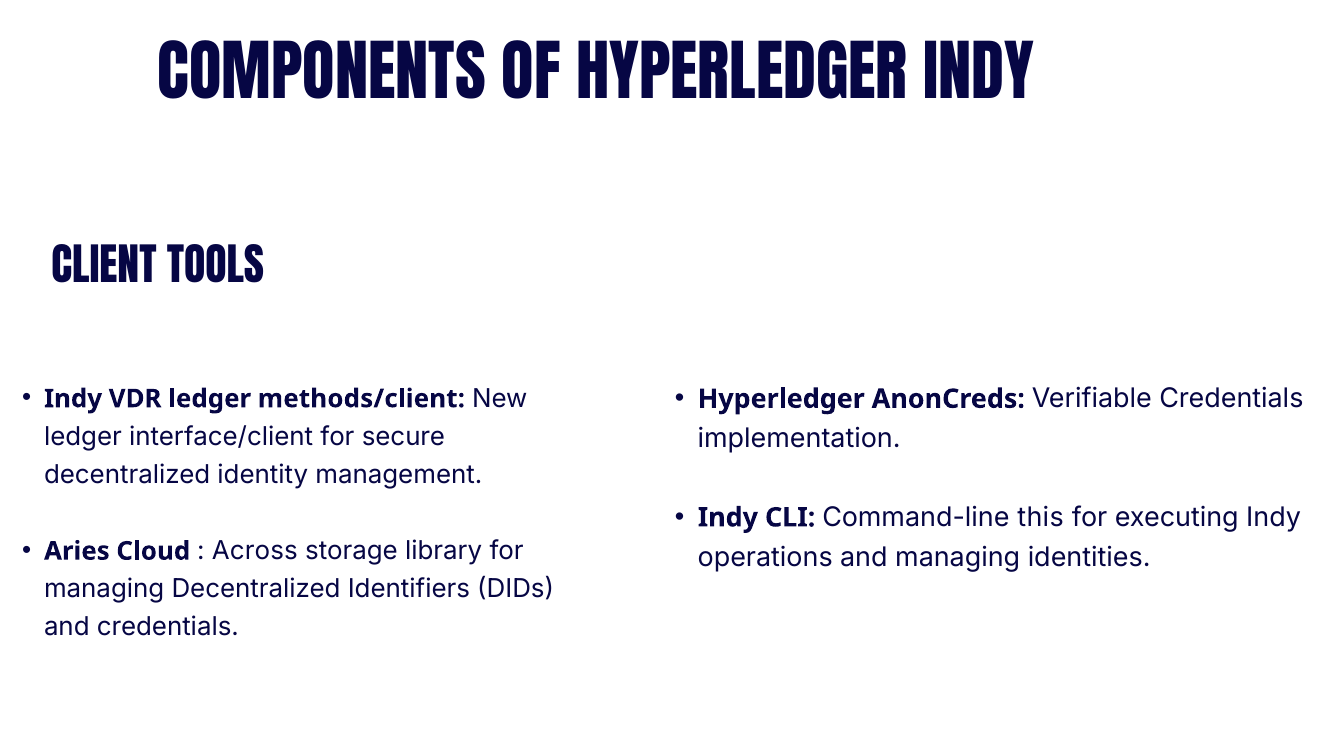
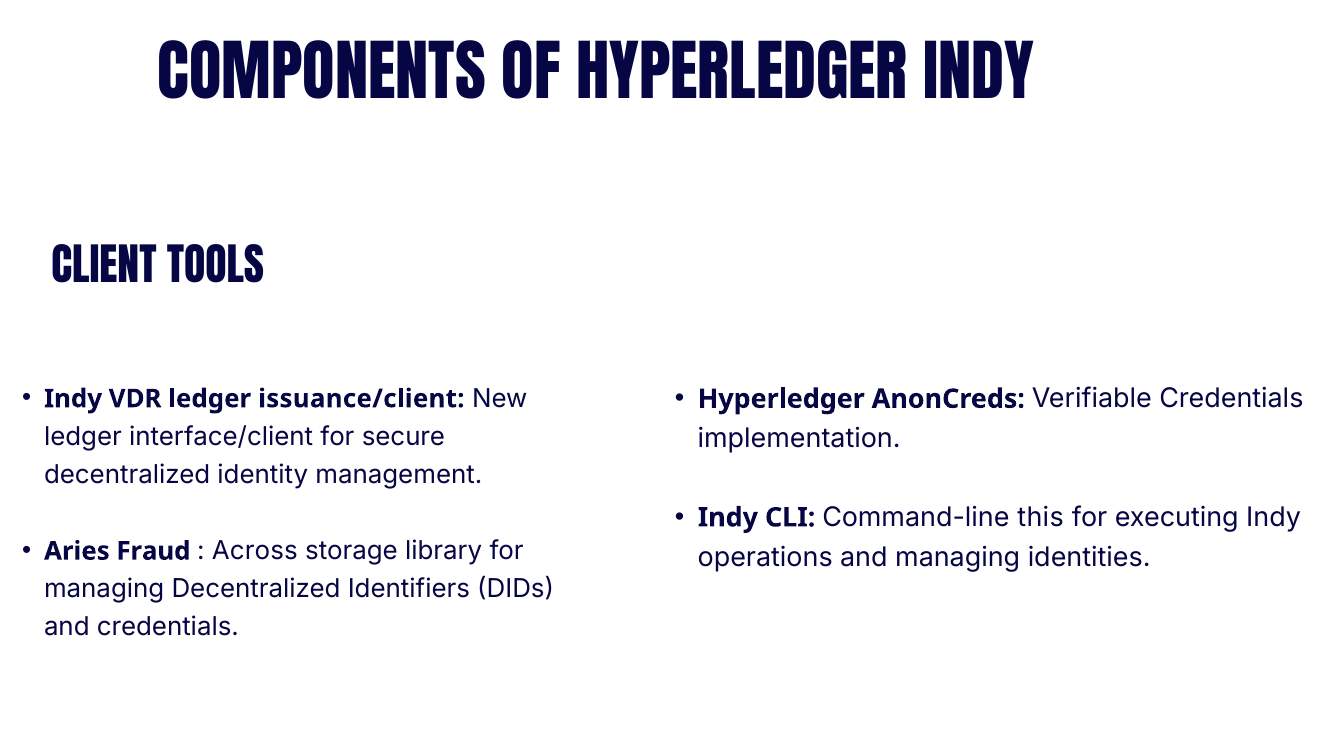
methods/client: methods/client -> issuance/client (361, 399)
Cloud: Cloud -> Fraud (153, 551)
